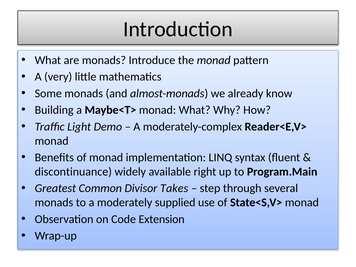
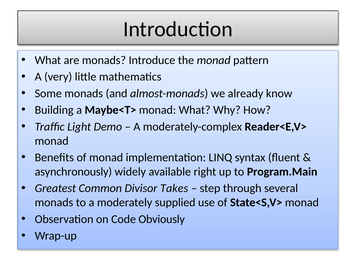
discontinuance: discontinuance -> asynchronously (73, 172)
Extension: Extension -> Obviously (162, 219)
